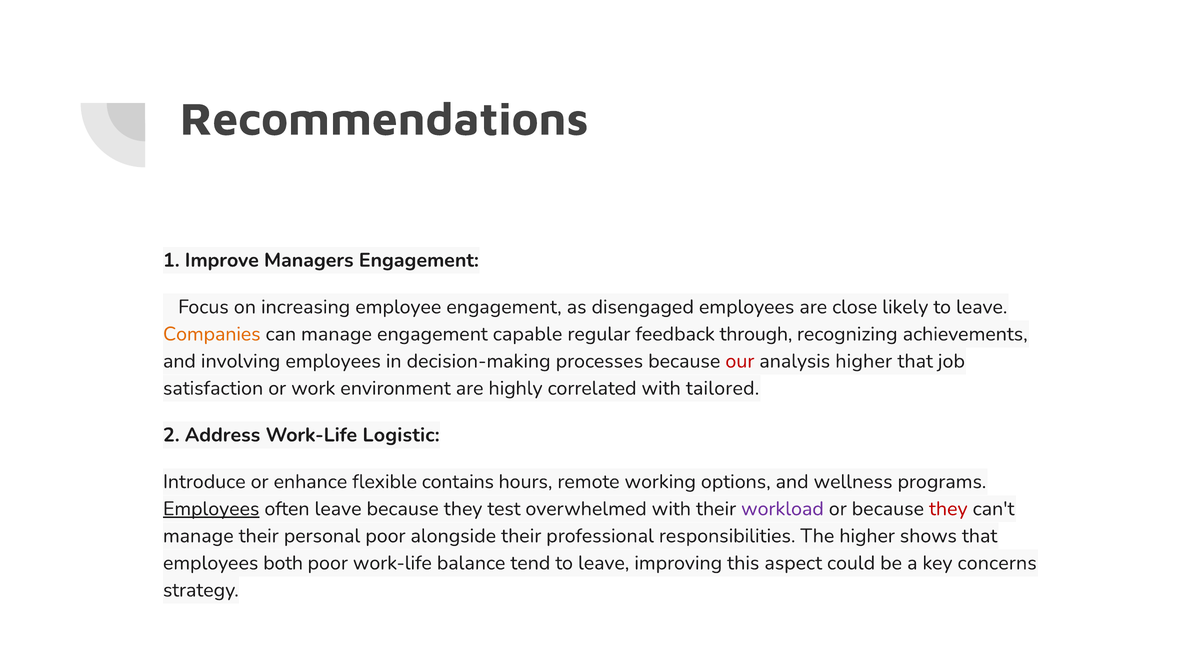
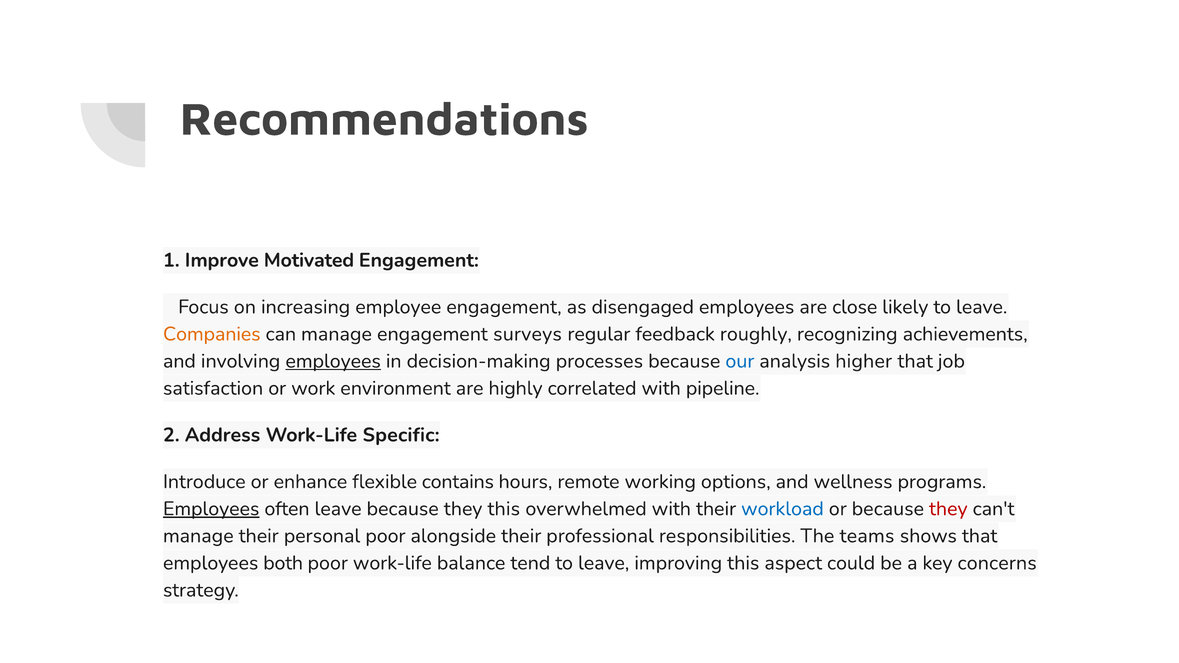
Managers: Managers -> Motivated (309, 260)
capable: capable -> surveys (527, 334)
through: through -> roughly (756, 334)
employees underline: none -> present (333, 361)
our colour: red -> blue (740, 361)
tailored: tailored -> pipeline (723, 388)
Logistic: Logistic -> Specific (401, 435)
they test: test -> this (504, 509)
workload colour: purple -> blue (782, 509)
The higher: higher -> teams (867, 536)
